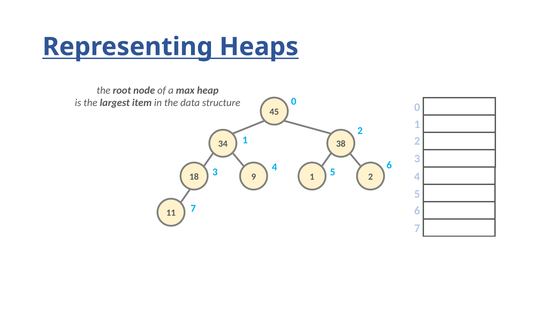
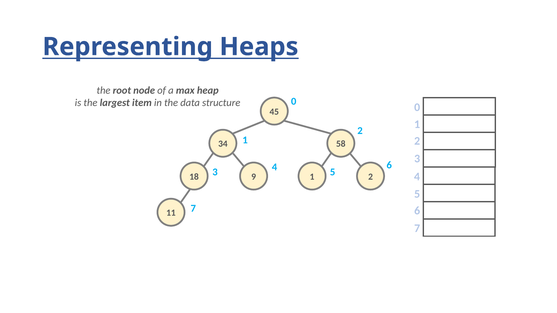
38: 38 -> 58 (341, 144)
